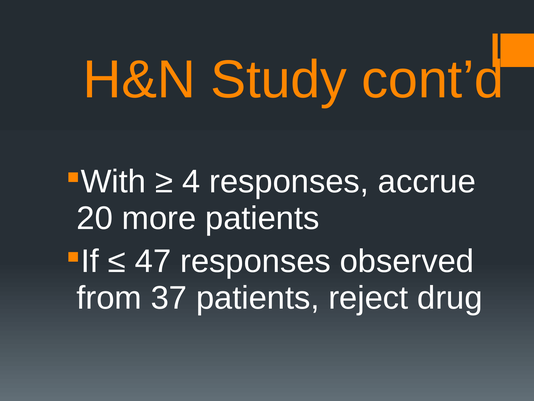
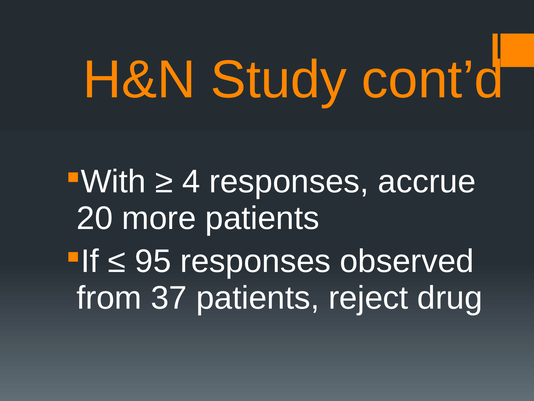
47: 47 -> 95 (153, 261)
